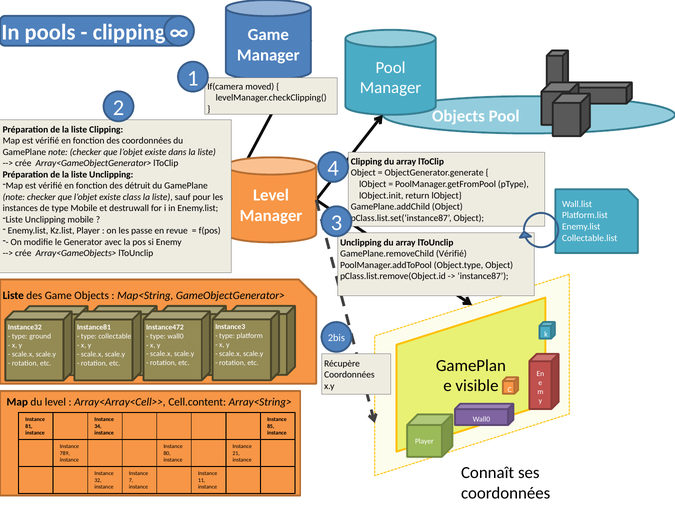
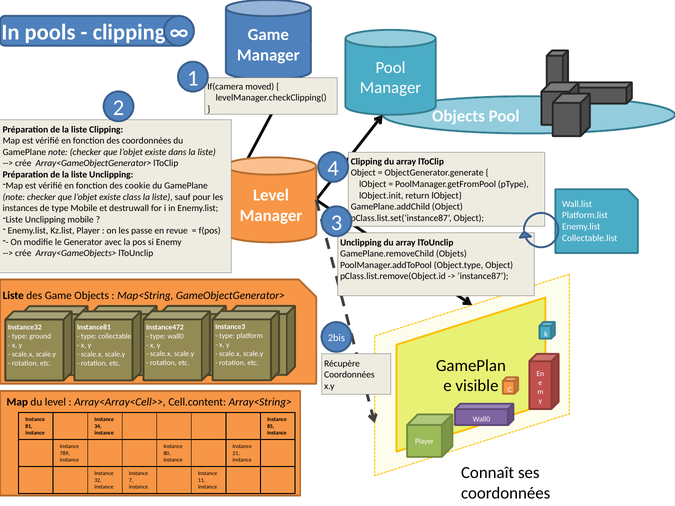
détruit: détruit -> cookie (138, 186)
GamePlane.removeChild Vérifié: Vérifié -> Objets (451, 254)
